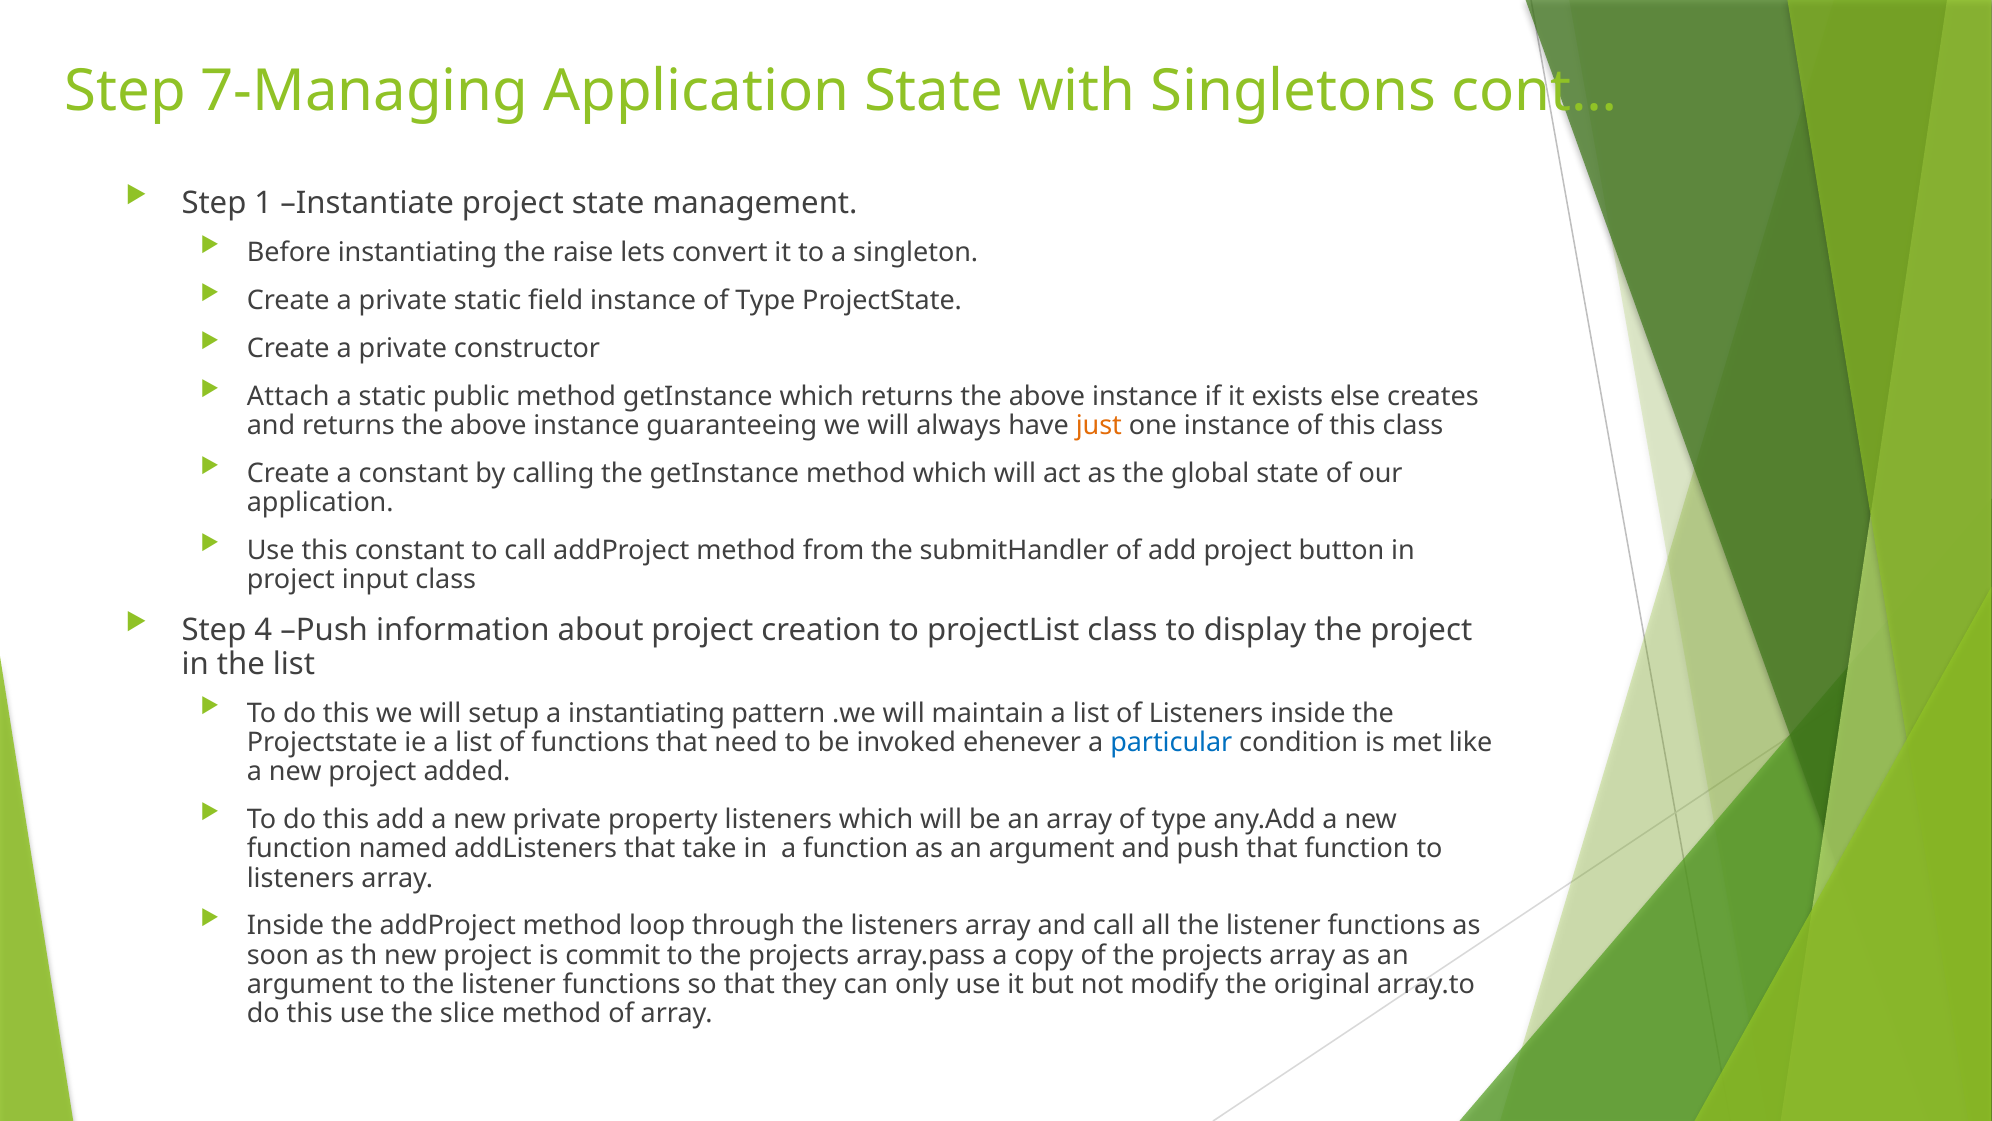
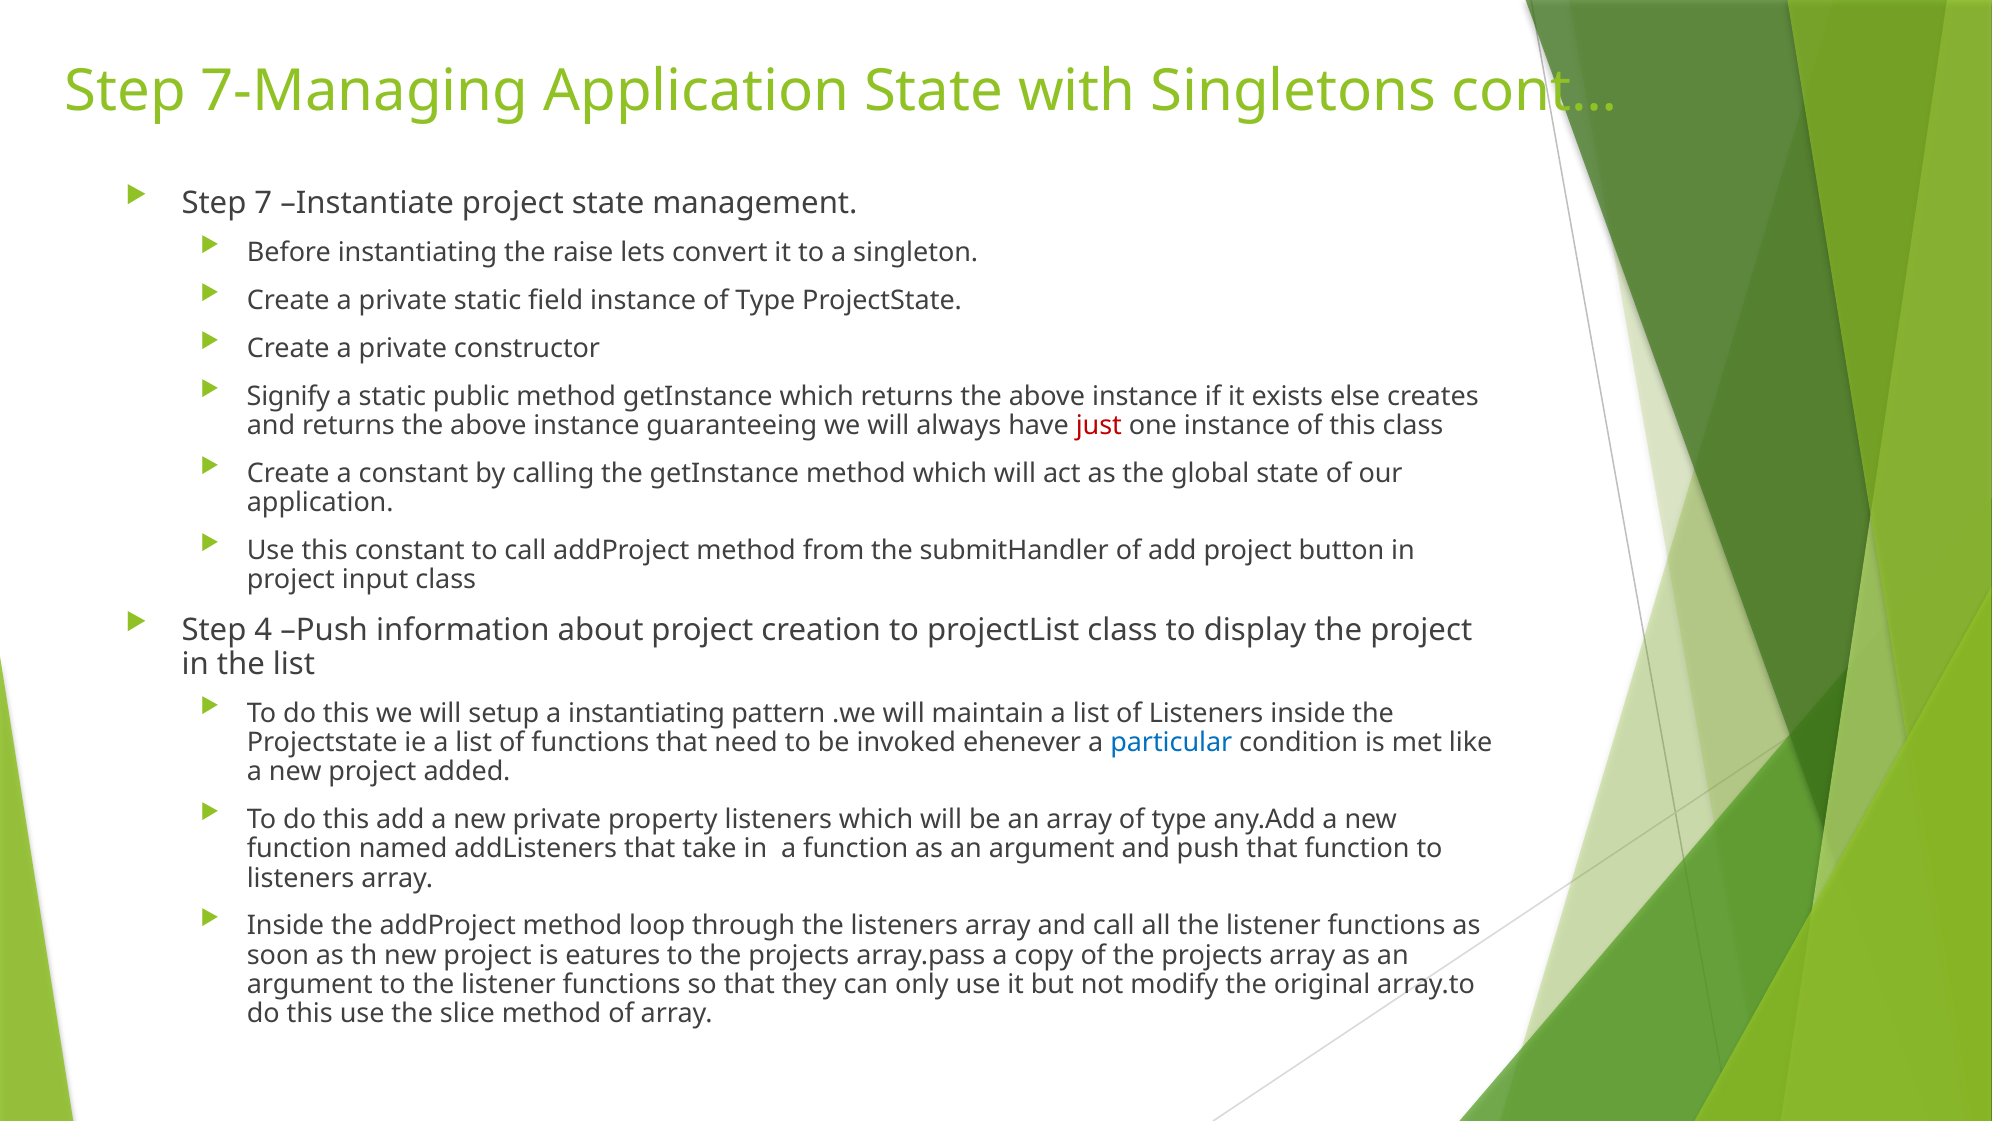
1: 1 -> 7 (263, 203)
Attach: Attach -> Signify (288, 396)
just colour: orange -> red (1099, 426)
commit: commit -> eatures (613, 955)
